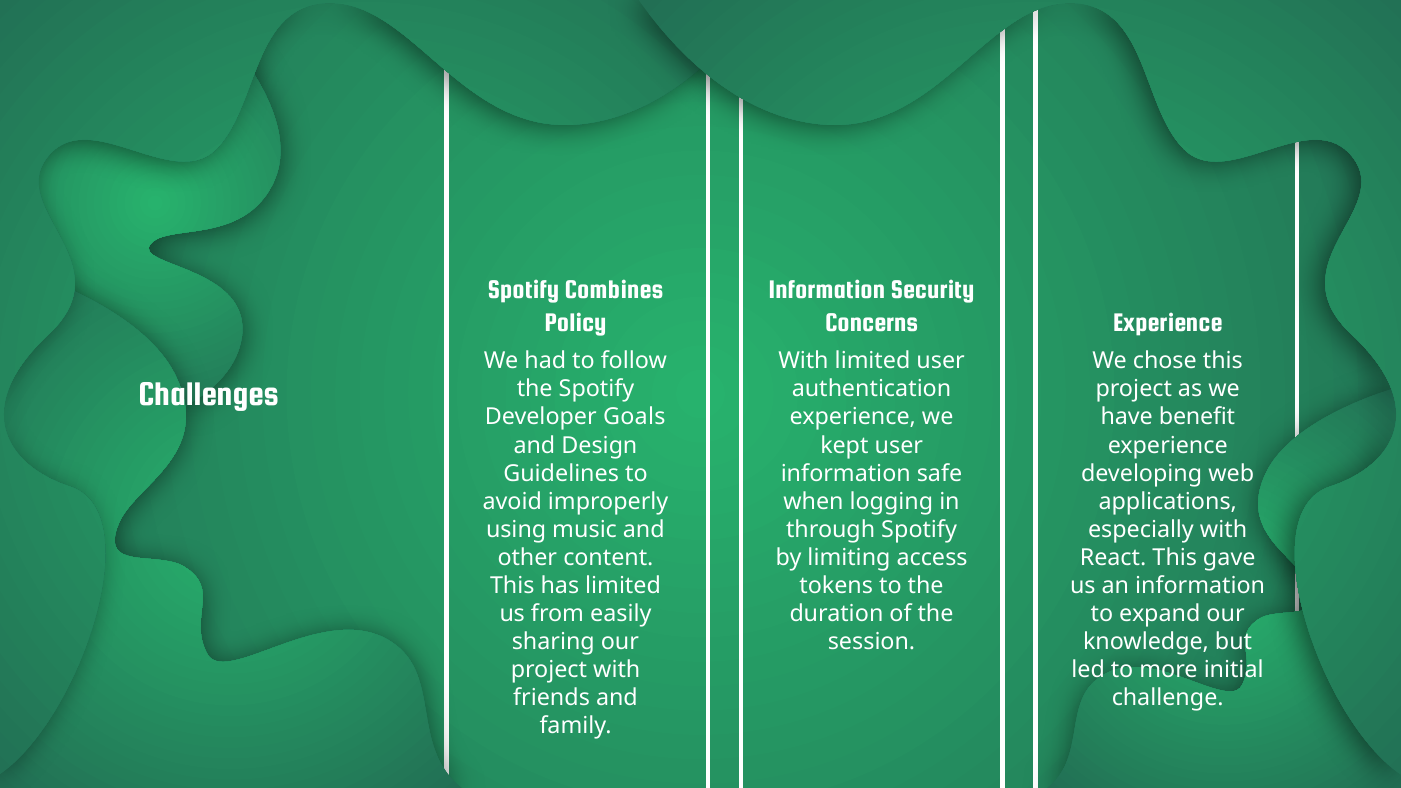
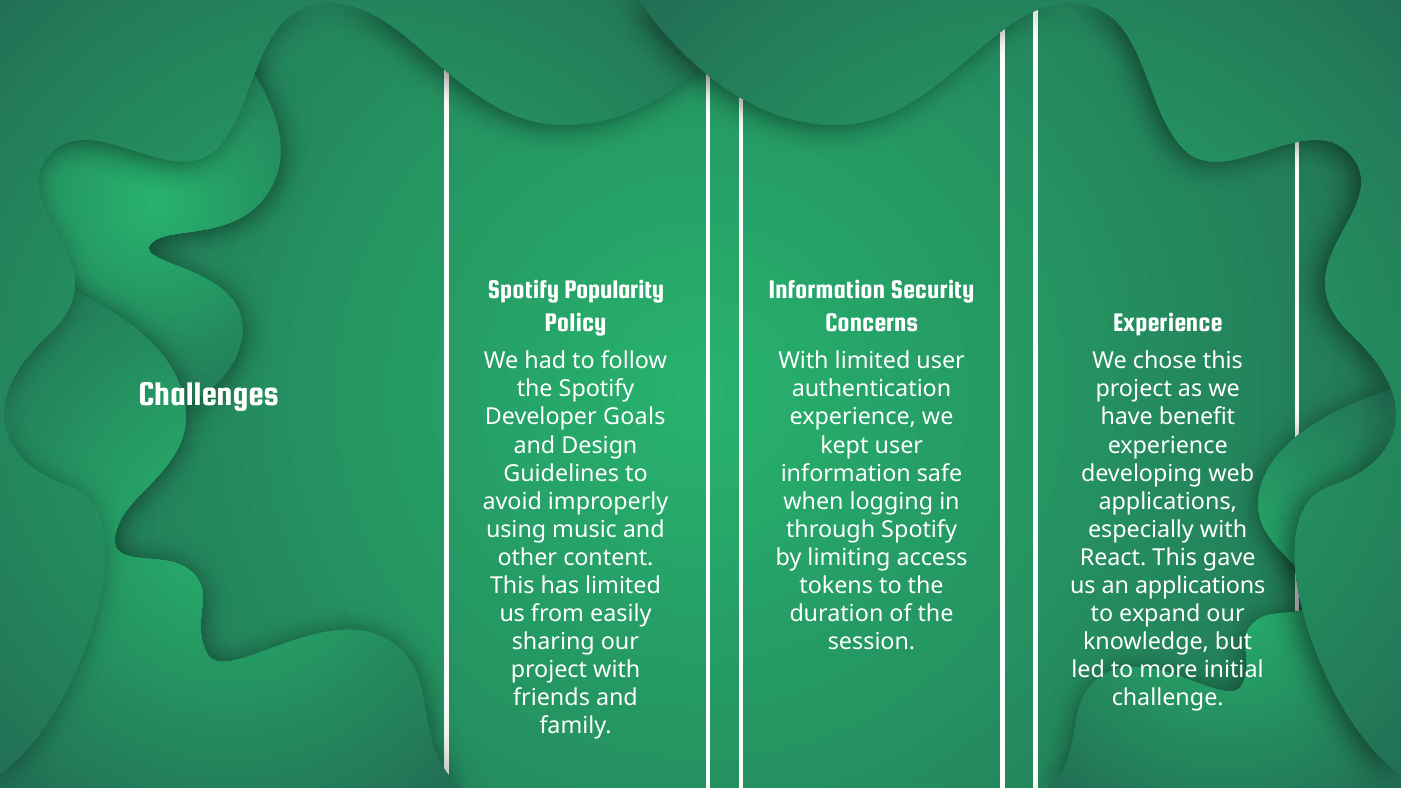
Combines: Combines -> Popularity (614, 290)
an information: information -> applications (1200, 585)
